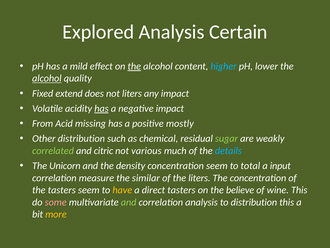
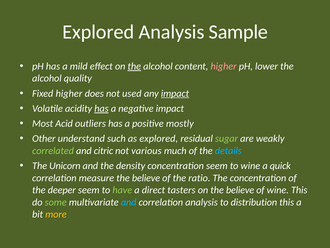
Certain: Certain -> Sample (238, 32)
higher colour: light blue -> pink (224, 66)
alcohol underline: present -> none (47, 78)
Fixed extend: extend -> higher (69, 93)
not liters: liters -> used (132, 93)
impact underline: none -> present (175, 93)
From: From -> Most (43, 123)
missing: missing -> outliers (90, 123)
Other distribution: distribution -> understand (81, 138)
as chemical: chemical -> explored (159, 138)
to total: total -> wine (250, 166)
input: input -> quick (280, 166)
similar: similar -> believe (146, 178)
the liters: liters -> ratio (199, 178)
the tasters: tasters -> deeper (62, 190)
have colour: yellow -> light green (122, 190)
some colour: pink -> light green (56, 202)
and colour: light green -> light blue (129, 202)
